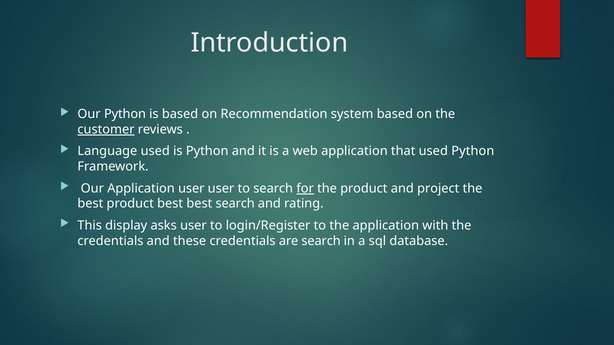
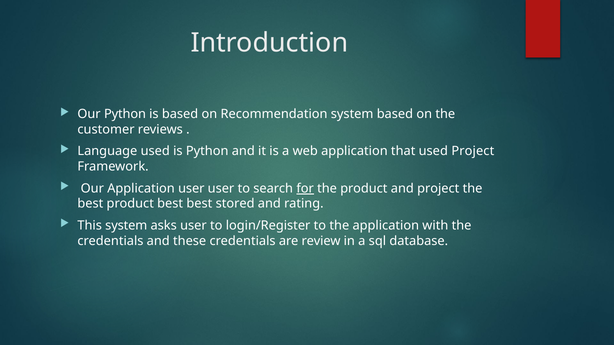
customer underline: present -> none (106, 130)
used Python: Python -> Project (473, 151)
best search: search -> stored (235, 204)
This display: display -> system (126, 226)
are search: search -> review (321, 241)
